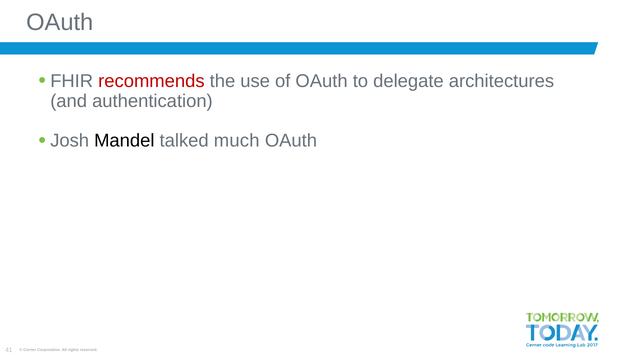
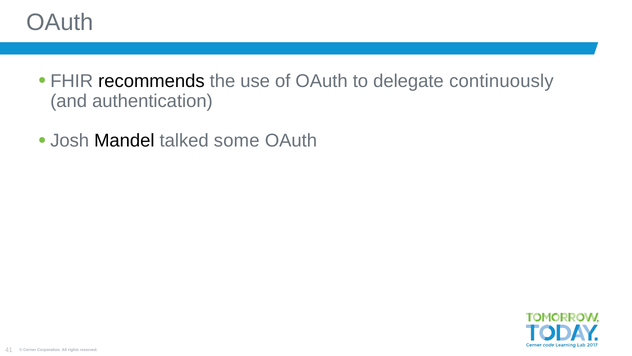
recommends colour: red -> black (151, 81)
architectures: architectures -> continuously (501, 81)
much: much -> some (237, 141)
